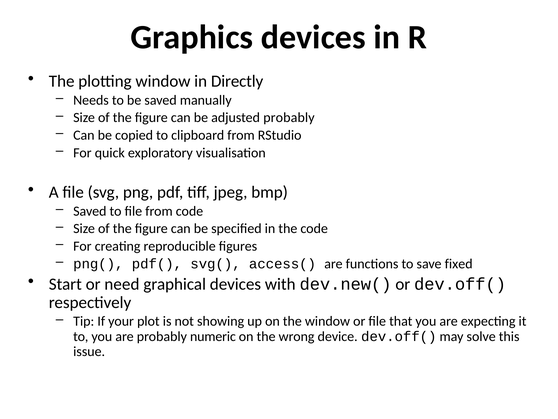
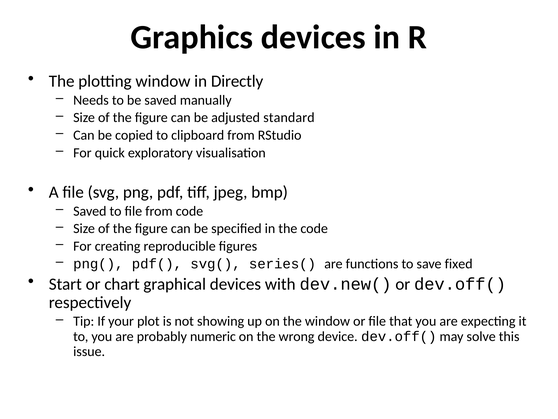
adjusted probably: probably -> standard (289, 118)
access(: access( -> series( (282, 264)
need: need -> chart (122, 284)
